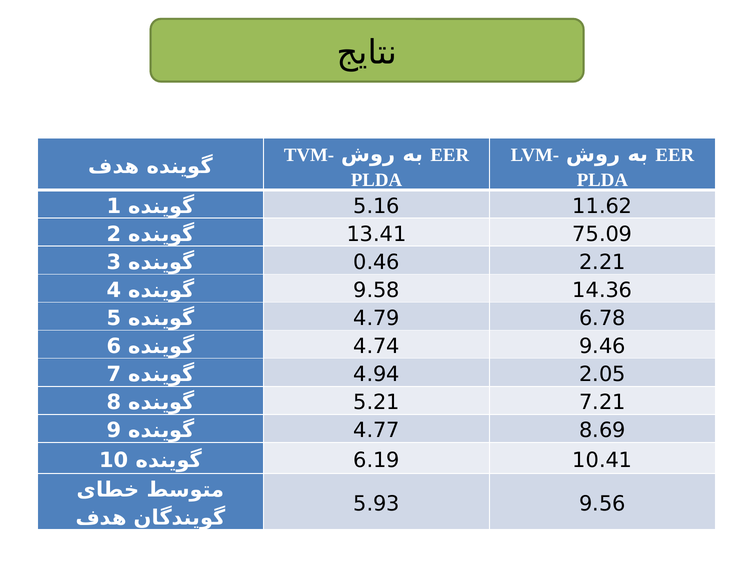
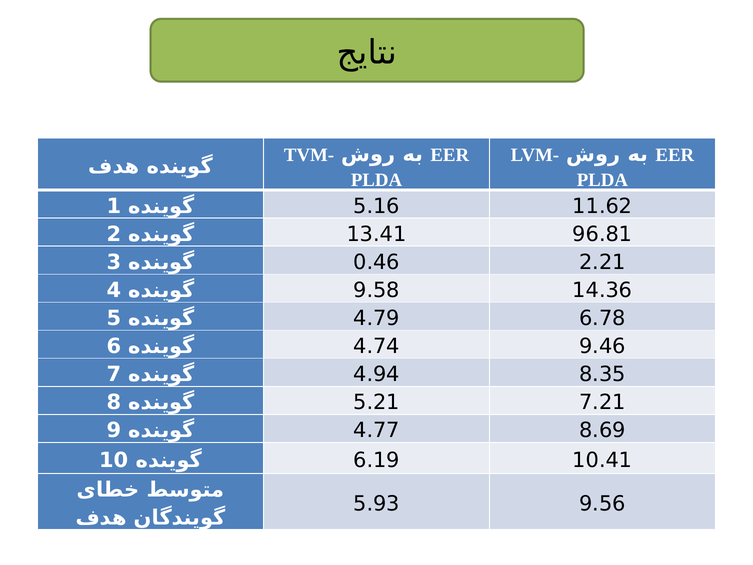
75.09: 75.09 -> 96.81 (602, 234)
2.05: 2.05 -> 8.35 (602, 374)
